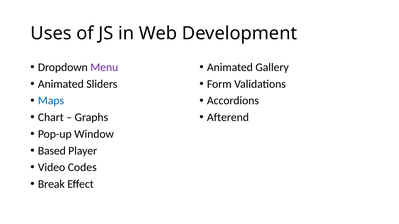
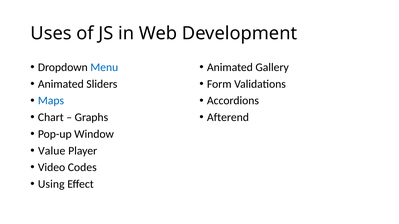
Menu colour: purple -> blue (104, 67)
Based: Based -> Value (52, 151)
Break: Break -> Using (51, 184)
